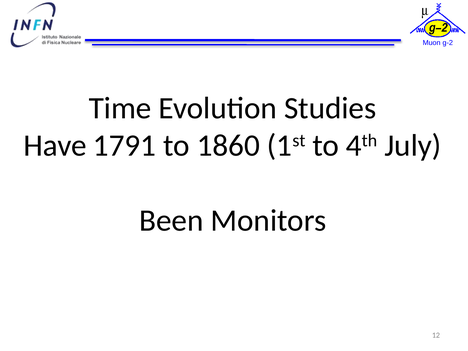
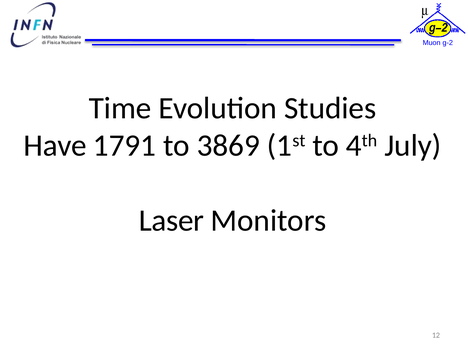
1860: 1860 -> 3869 (228, 146)
Been: Been -> Laser (171, 220)
